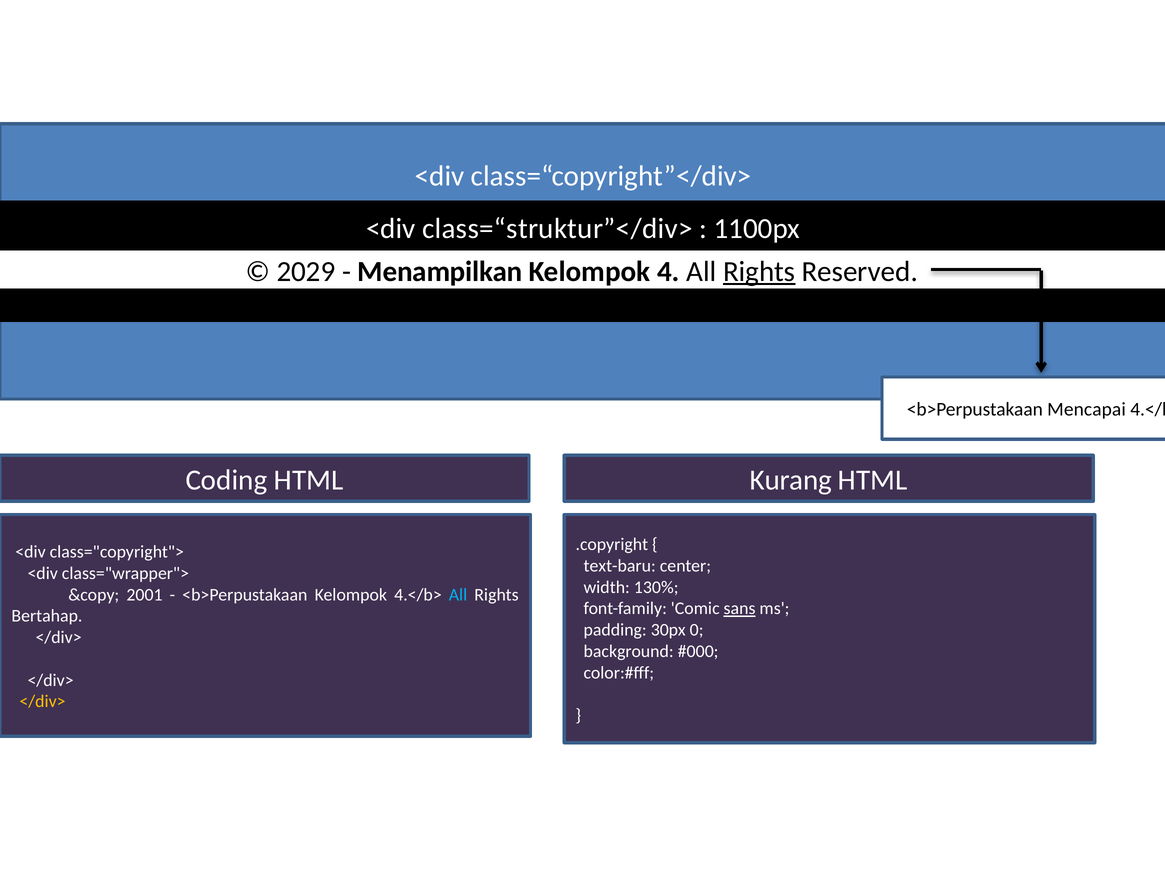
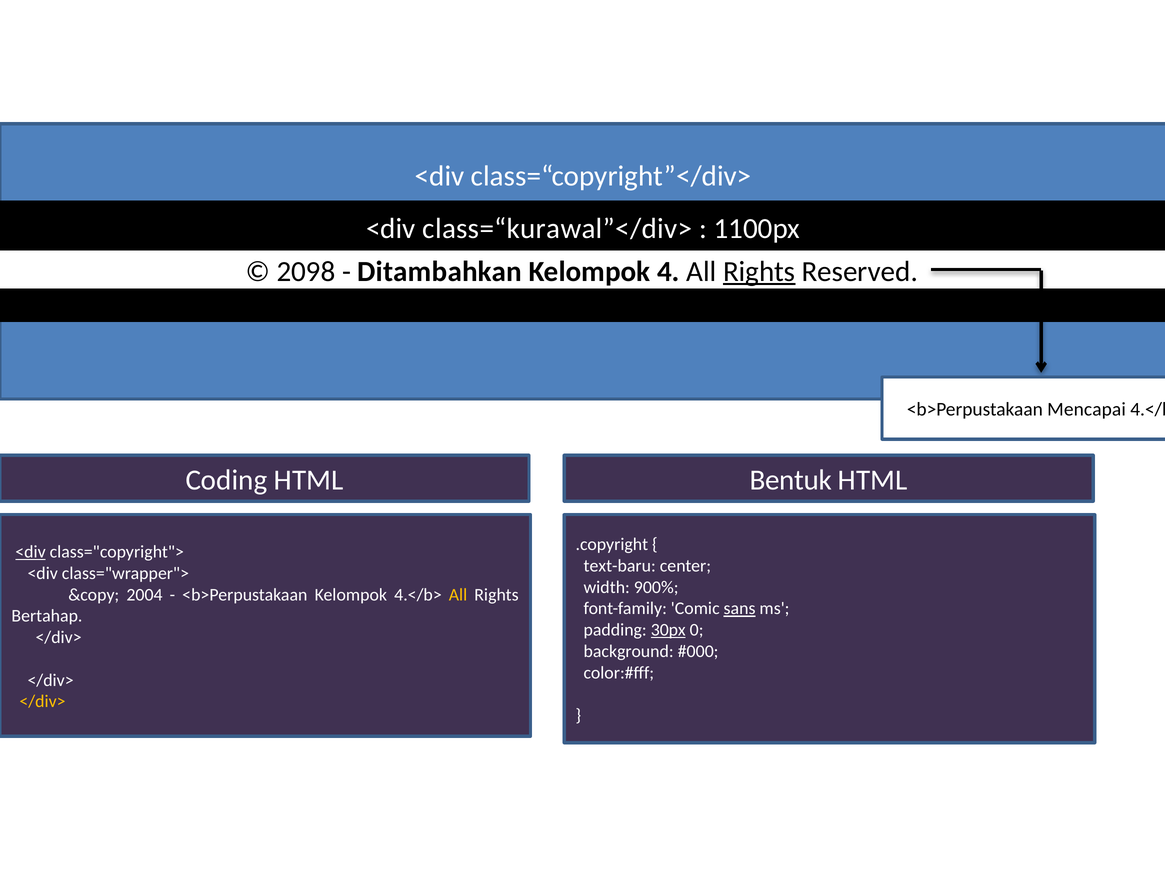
class=“struktur”</div>: class=“struktur”</div> -> class=“kurawal”</div> (557, 228)
2029: 2029 -> 2098 (306, 271)
Menampilkan: Menampilkan -> Ditambahkan (440, 271)
Kurang: Kurang -> Bentuk (791, 480)
<div underline: none -> present (31, 552)
130%: 130% -> 900% (656, 587)
2001: 2001 -> 2004 (145, 594)
All colour: light blue -> yellow (458, 594)
30px underline: none -> present (668, 630)
